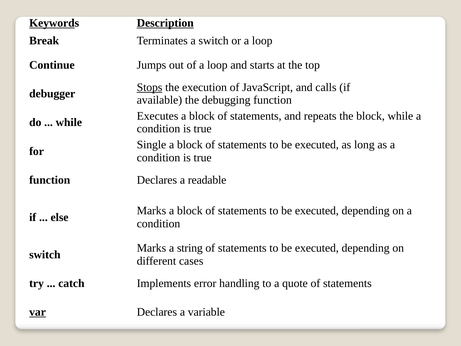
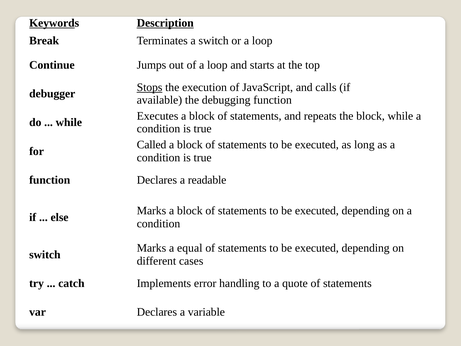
Single: Single -> Called (152, 145)
string: string -> equal (190, 248)
var underline: present -> none (38, 312)
